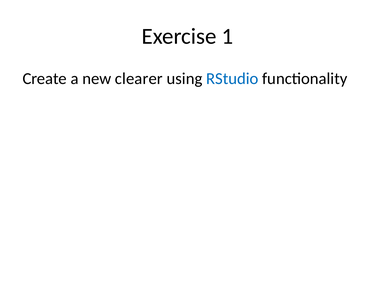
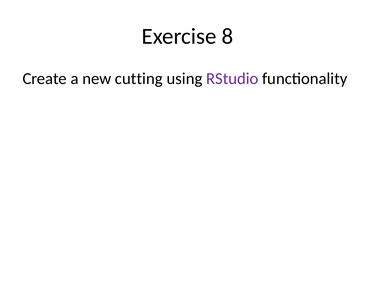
1: 1 -> 8 (227, 36)
clearer: clearer -> cutting (139, 79)
RStudio colour: blue -> purple (232, 79)
